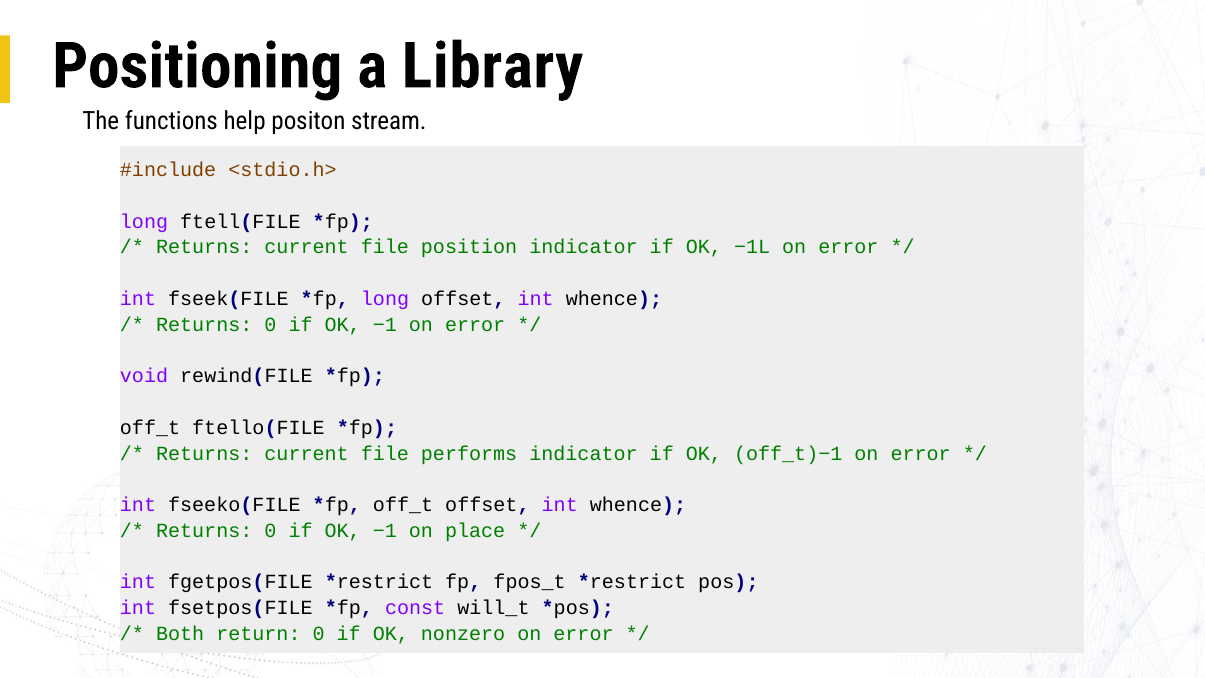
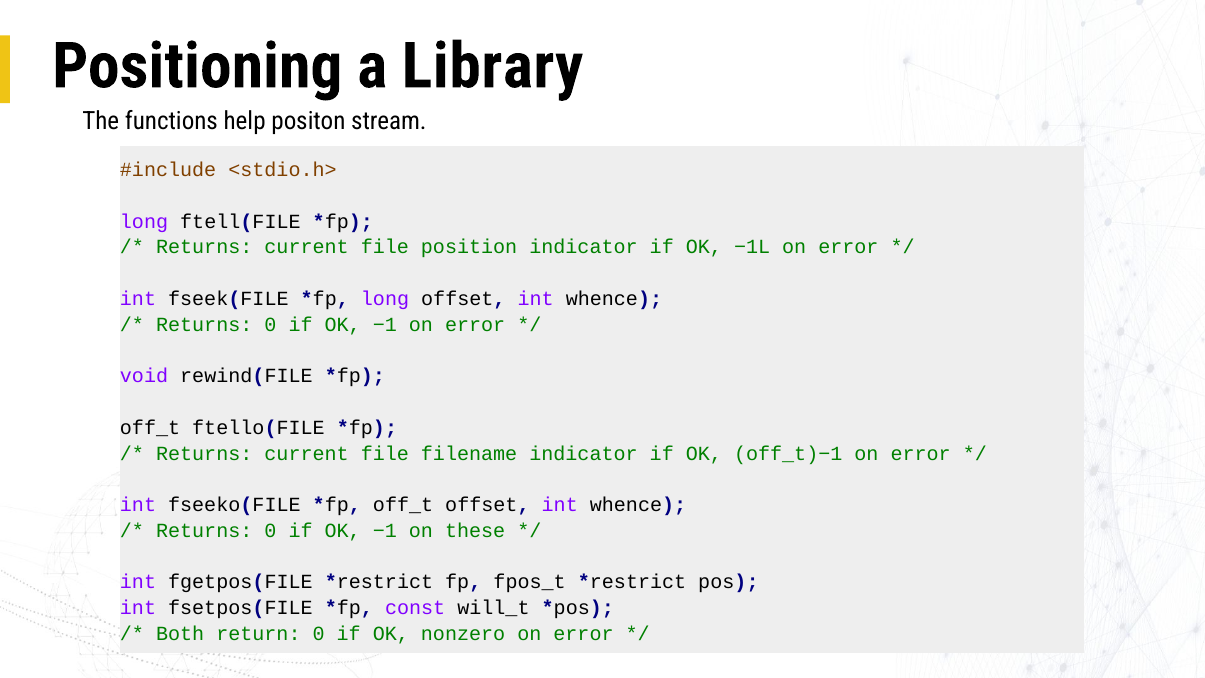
performs: performs -> filename (469, 453)
place: place -> these (475, 531)
